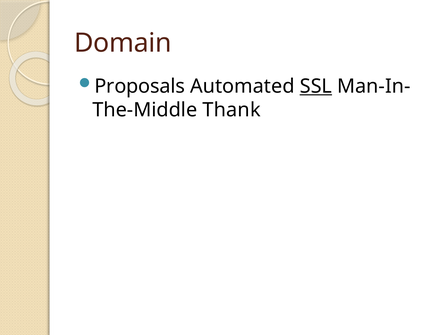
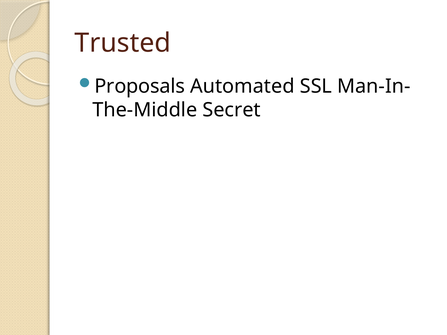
Domain: Domain -> Trusted (123, 43)
SSL underline: present -> none (316, 86)
Thank: Thank -> Secret (232, 110)
